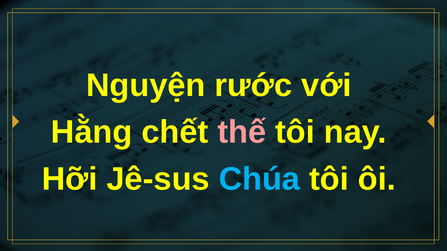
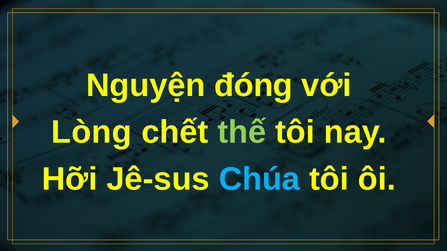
rước: rước -> đóng (254, 86)
Hằng: Hằng -> Lòng (91, 132)
thế colour: pink -> light green (242, 132)
